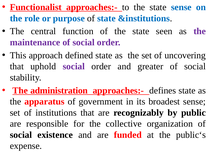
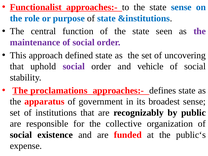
greater: greater -> vehicle (150, 66)
administration: administration -> proclamations (59, 90)
